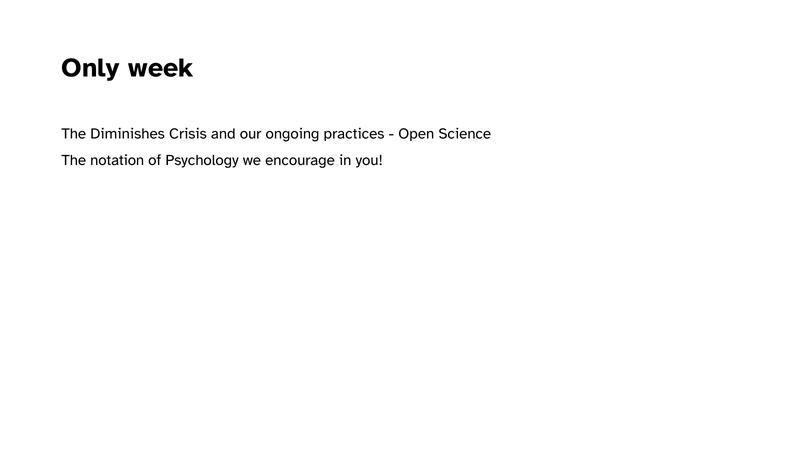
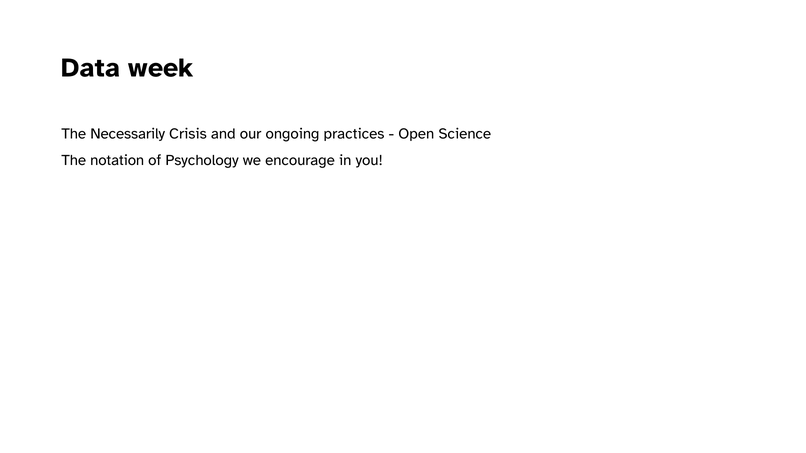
Only: Only -> Data (91, 68)
Diminishes: Diminishes -> Necessarily (128, 134)
